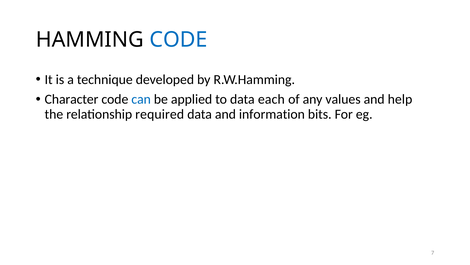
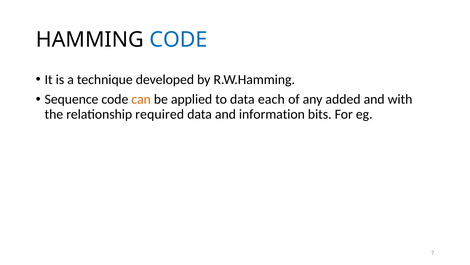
Character: Character -> Sequence (72, 99)
can colour: blue -> orange (141, 99)
values: values -> added (343, 99)
help: help -> with (400, 99)
